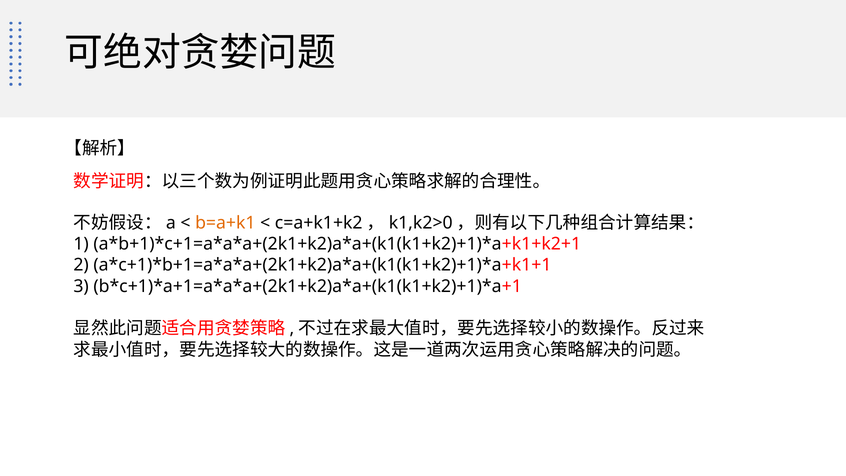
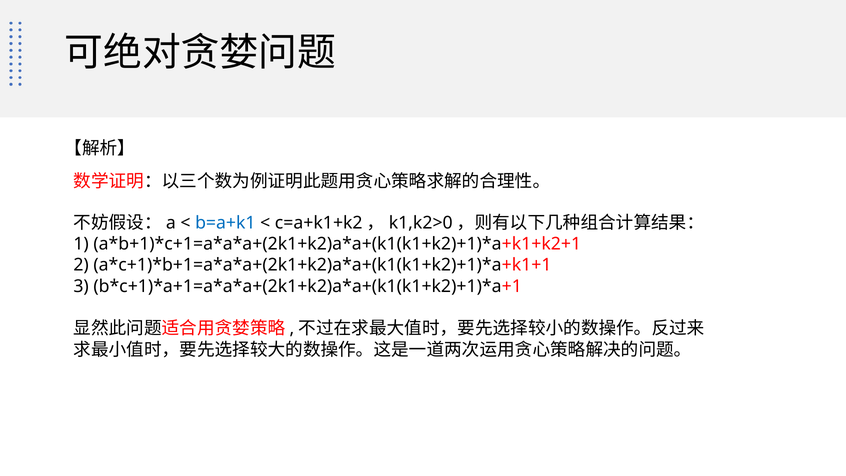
b=a+k1 colour: orange -> blue (225, 223)
